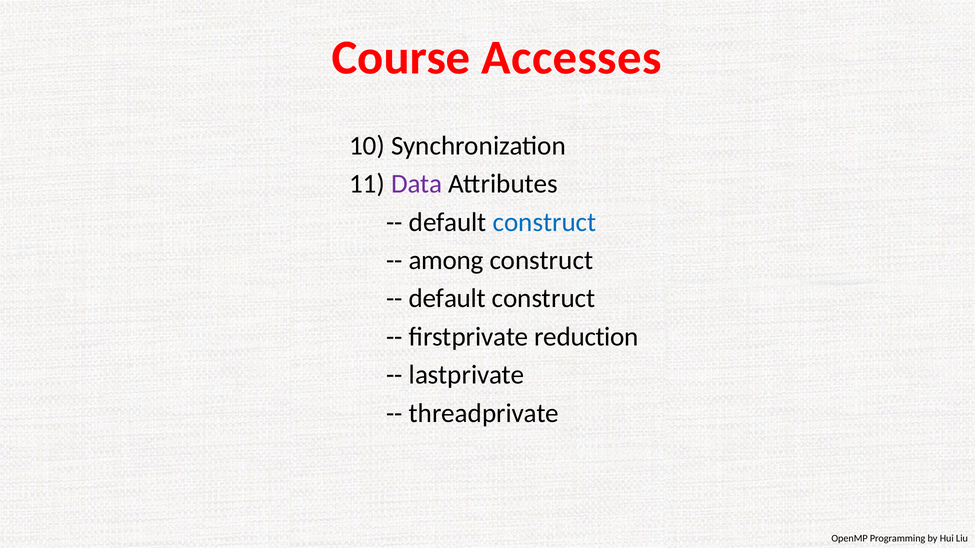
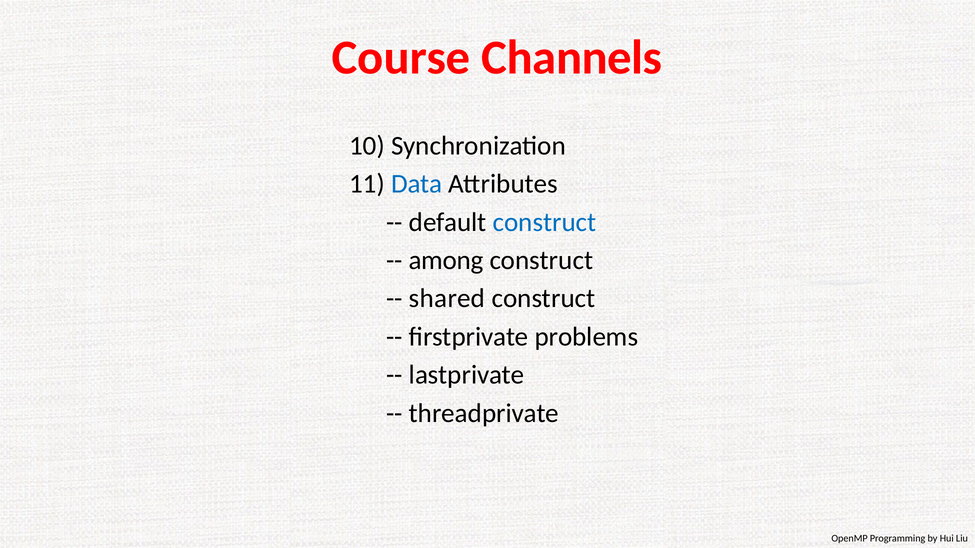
Accesses: Accesses -> Channels (572, 58)
Data colour: purple -> blue (417, 184)
default: default -> shared (447, 299)
reduction: reduction -> problems (586, 337)
